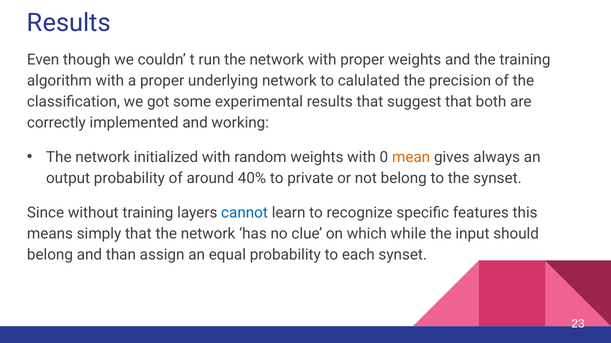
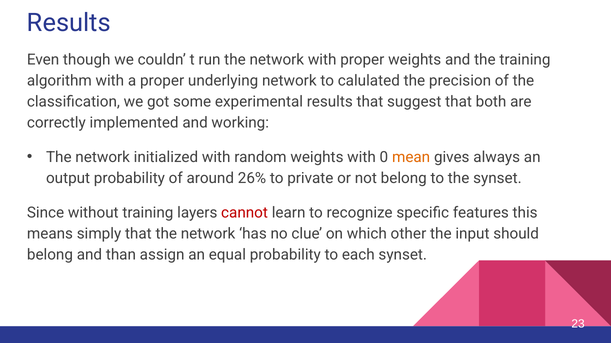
40%: 40% -> 26% (252, 179)
cannot colour: blue -> red (245, 213)
while: while -> other (408, 234)
